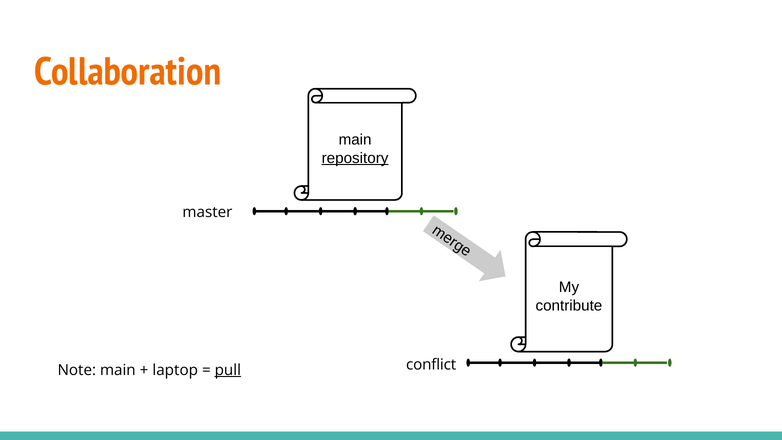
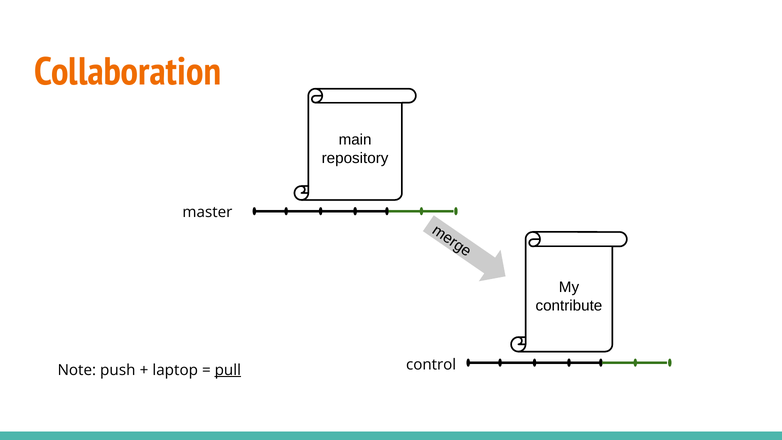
repository underline: present -> none (355, 158)
conflict: conflict -> control (431, 365)
Note main: main -> push (118, 370)
